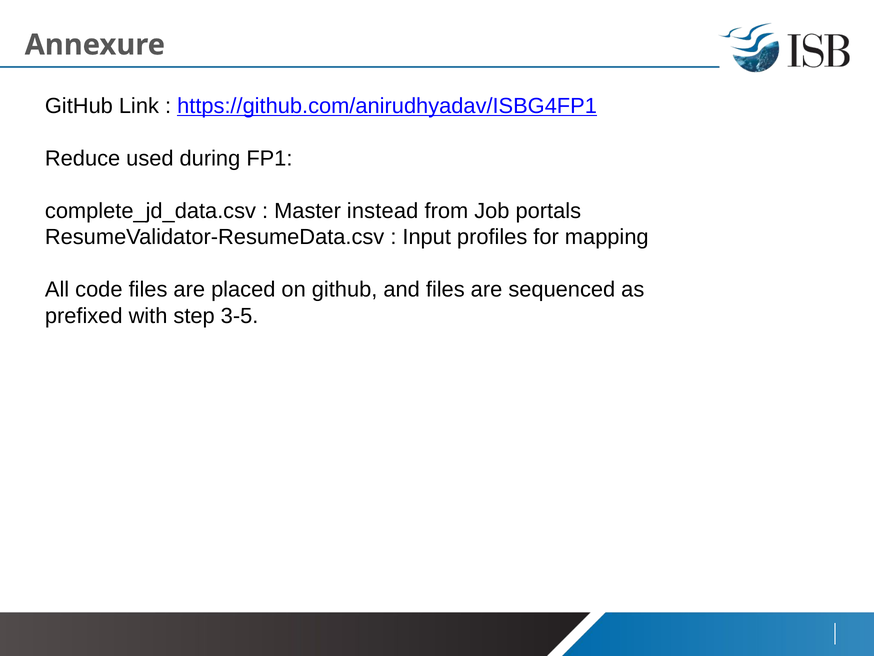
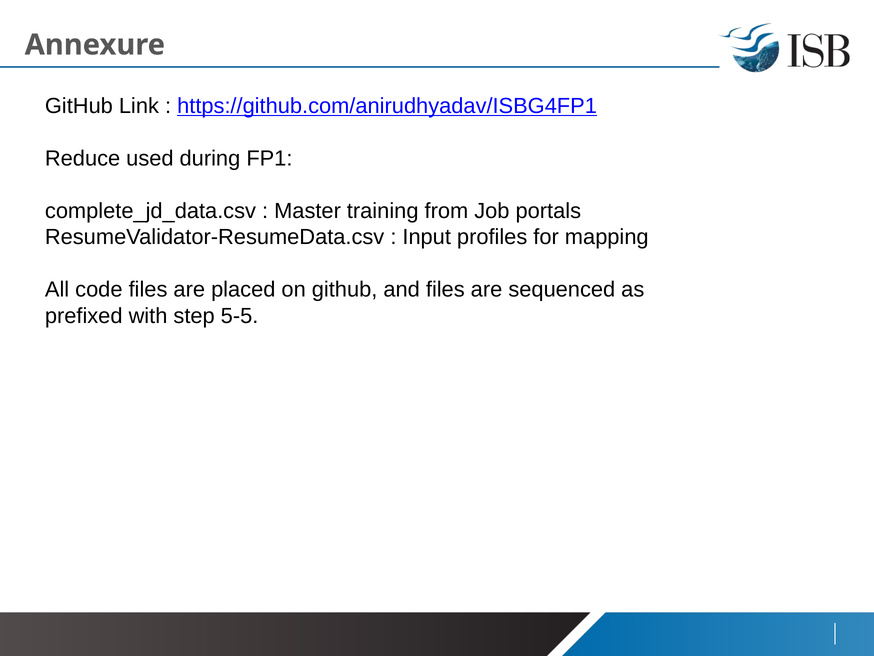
instead: instead -> training (383, 211)
3-5: 3-5 -> 5-5 (240, 316)
